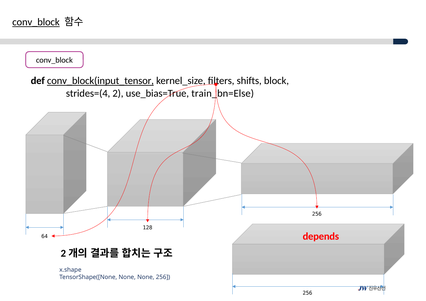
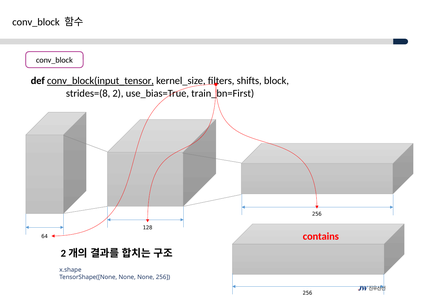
conv_block underline: present -> none (36, 22)
strides=(4: strides=(4 -> strides=(8 (88, 93)
train_bn=Else: train_bn=Else -> train_bn=First (223, 93)
depends: depends -> contains (321, 237)
